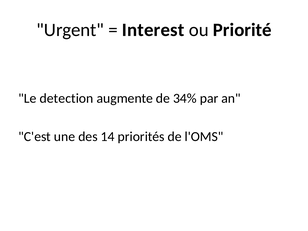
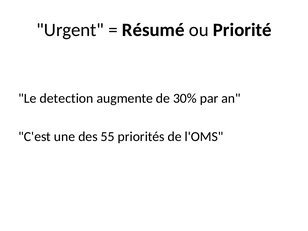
Interest: Interest -> Résumé (153, 30)
34%: 34% -> 30% (185, 98)
14: 14 -> 55 (108, 137)
